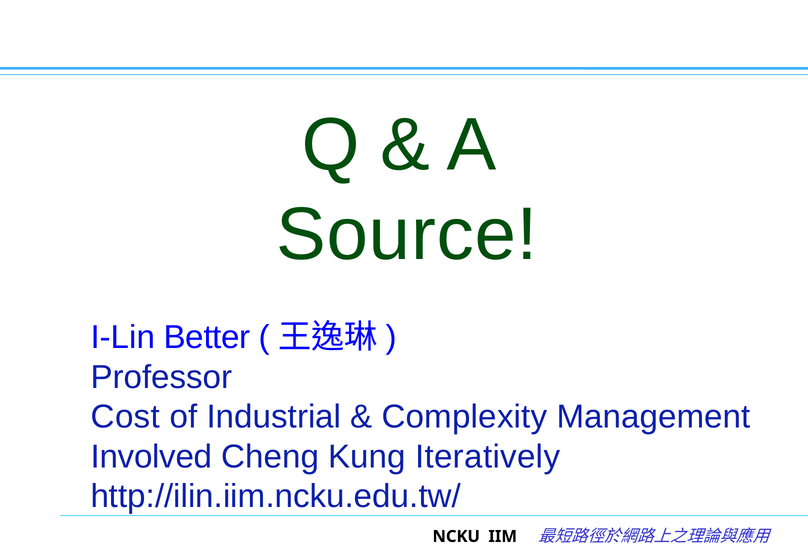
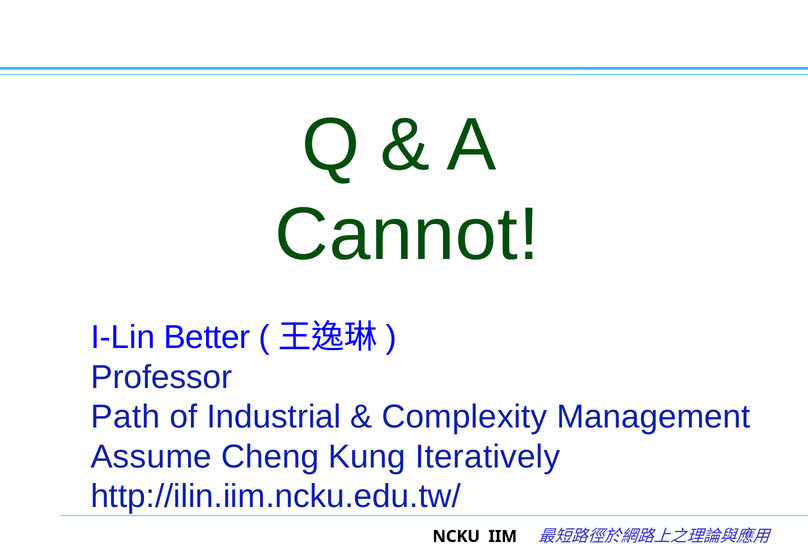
Source: Source -> Cannot (407, 235)
Cost: Cost -> Path (125, 417)
Involved: Involved -> Assume (151, 457)
